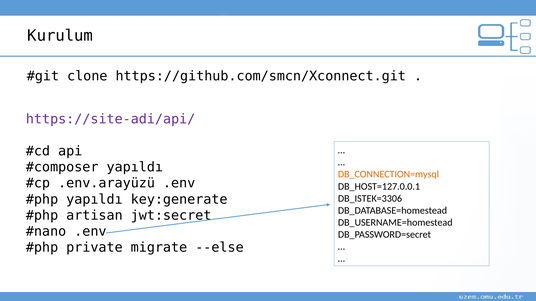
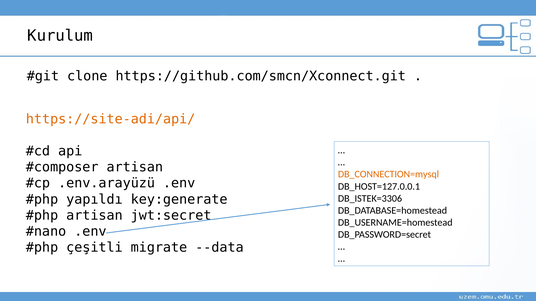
https://site-adi/api/ colour: purple -> orange (111, 119)
yapıldı: yapıldı -> artisan (135, 167)
private: private -> çeşitli (94, 248)
--else: --else -> --data (219, 248)
